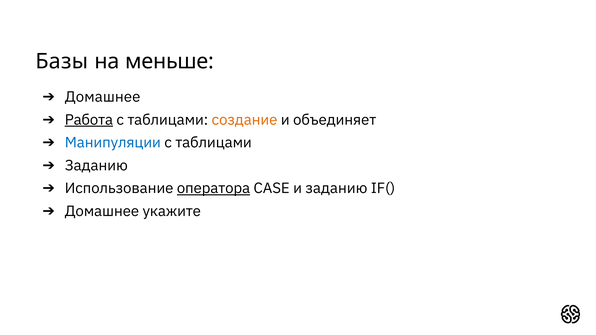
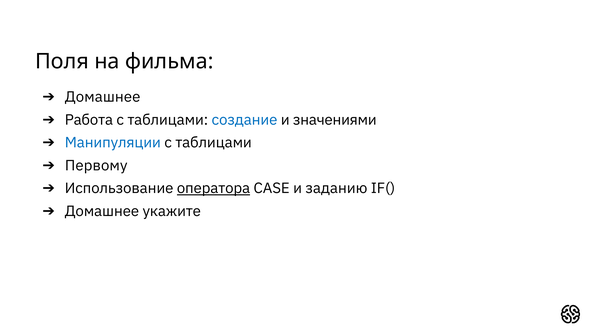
Базы: Базы -> Поля (62, 61)
меньше: меньше -> фильма (169, 61)
Работа underline: present -> none (89, 120)
создание colour: orange -> blue (245, 120)
объединяет: объединяет -> значениями (335, 120)
Заданию: Заданию -> Первому (96, 166)
